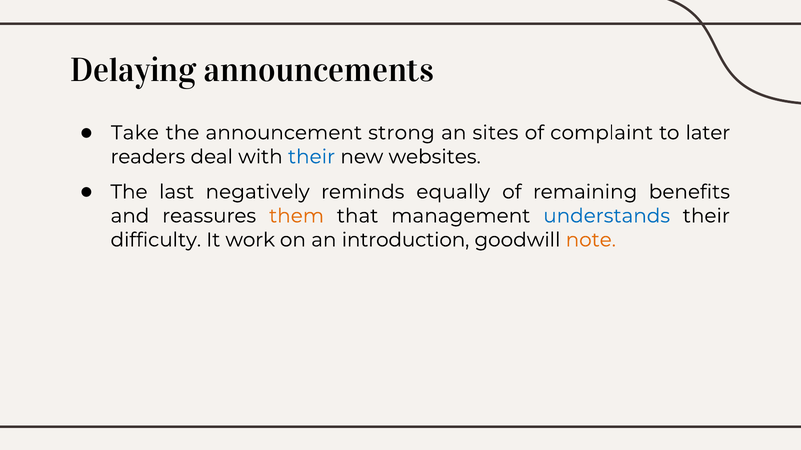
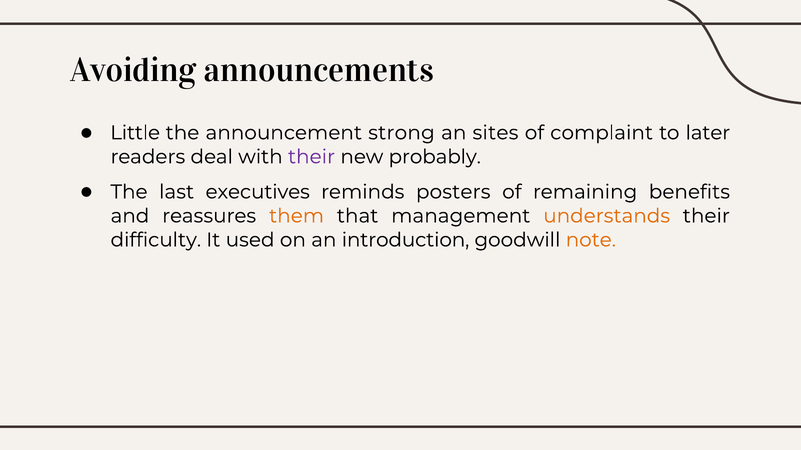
Delaying: Delaying -> Avoiding (134, 71)
Take: Take -> Little (135, 133)
their colour: blue -> purple (312, 157)
websites: websites -> probably (435, 157)
negatively: negatively -> executives (258, 192)
equally: equally -> posters (453, 192)
understands colour: blue -> orange (607, 216)
work: work -> used (250, 240)
